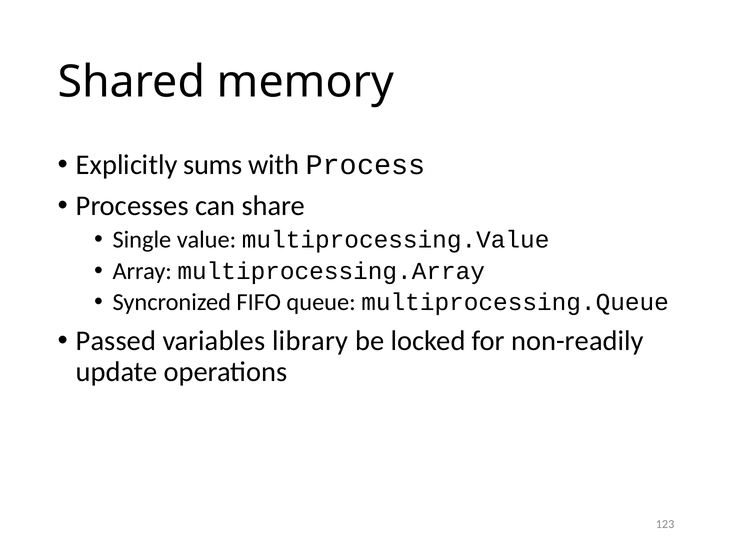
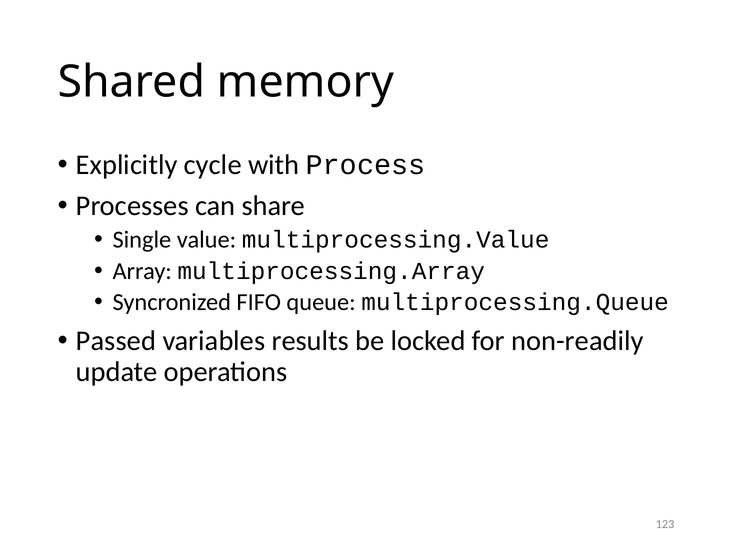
sums: sums -> cycle (213, 165)
library: library -> results (310, 341)
